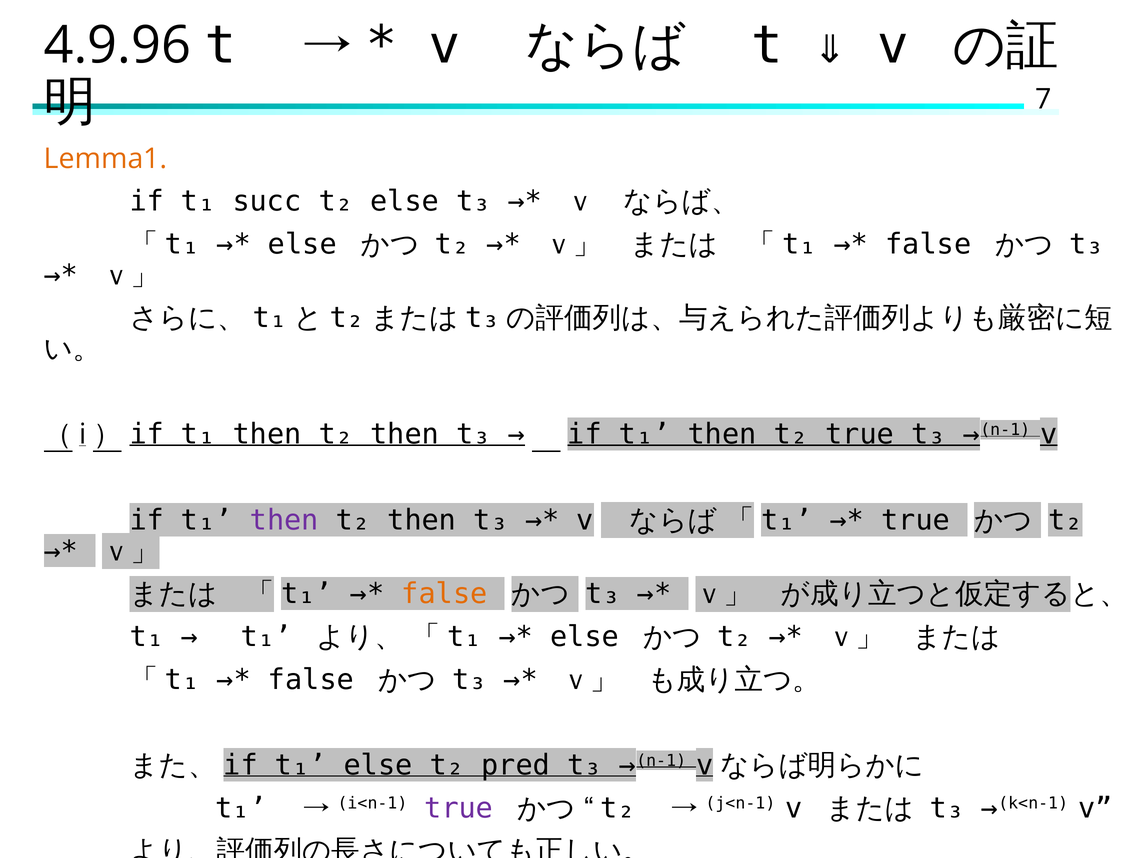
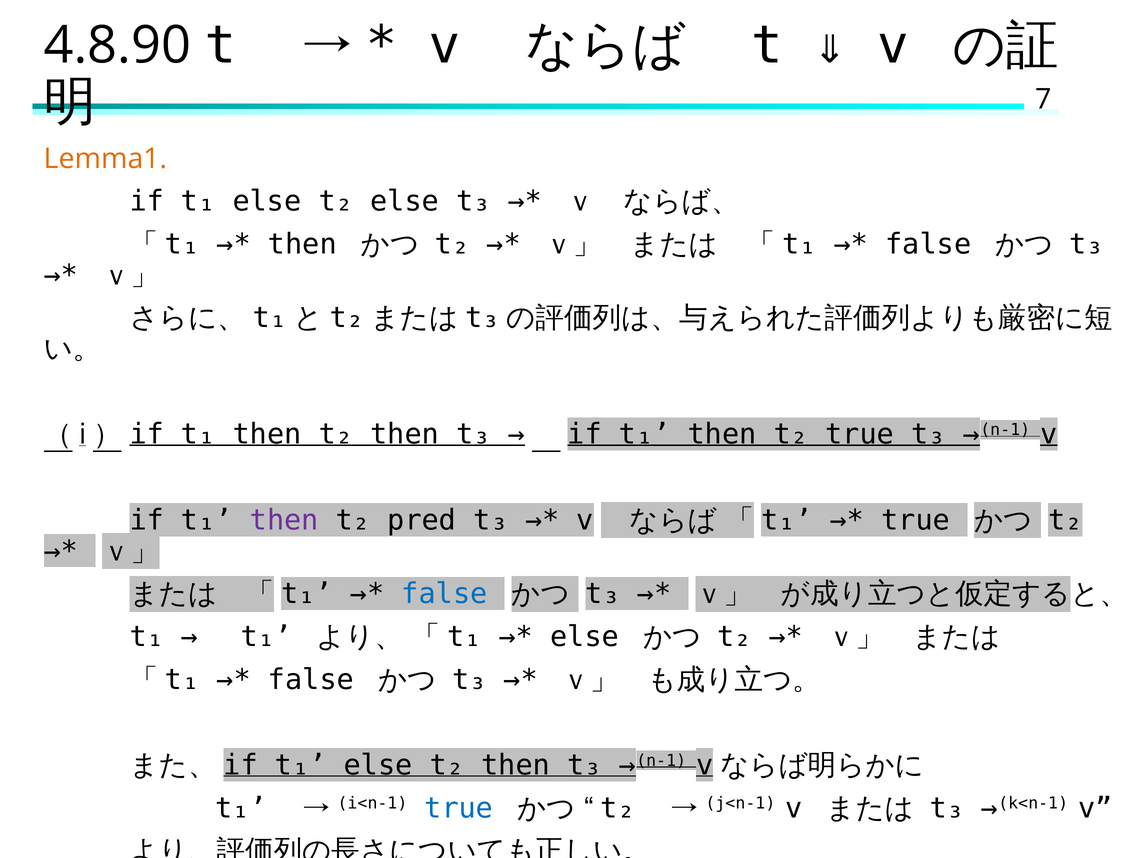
4.9.96: 4.9.96 -> 4.8.90 (117, 46)
if t₁ succ: succ -> else (267, 201)
else: else -> then (302, 244)
then: then -> pred (422, 520)
false colour: orange -> blue (444, 593)
pred: pred -> then (516, 765)
true colour: purple -> blue (459, 807)
